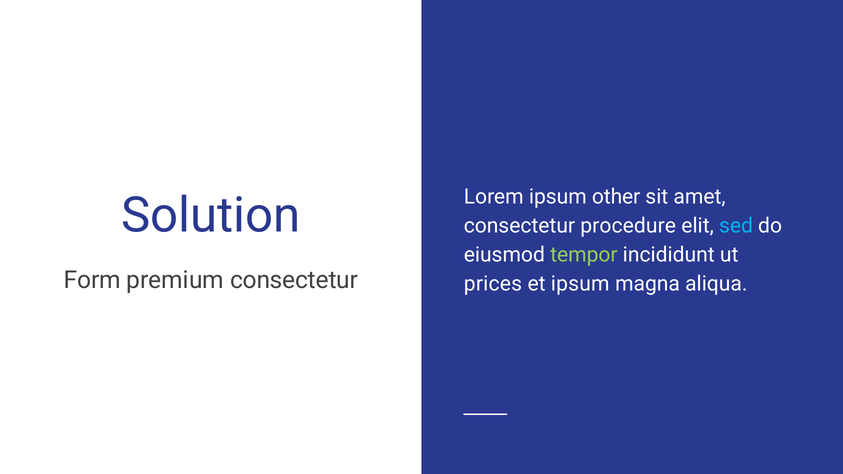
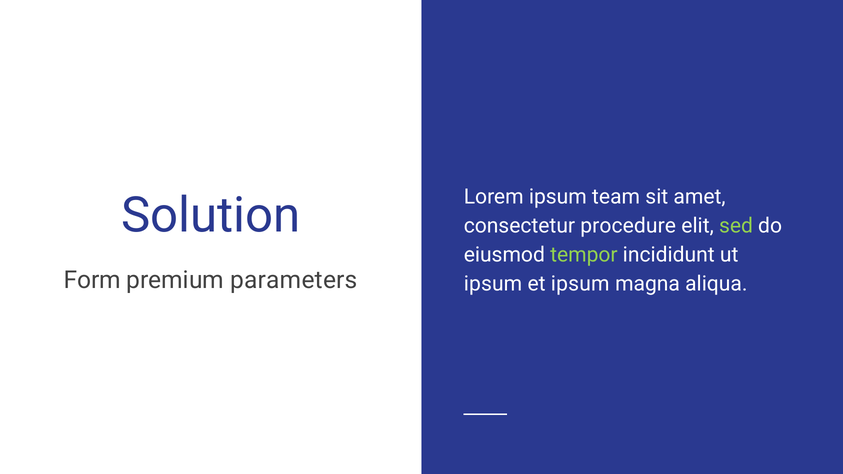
other: other -> team (616, 197)
sed colour: light blue -> light green (736, 226)
premium consectetur: consectetur -> parameters (294, 280)
prices: prices -> ipsum (493, 284)
